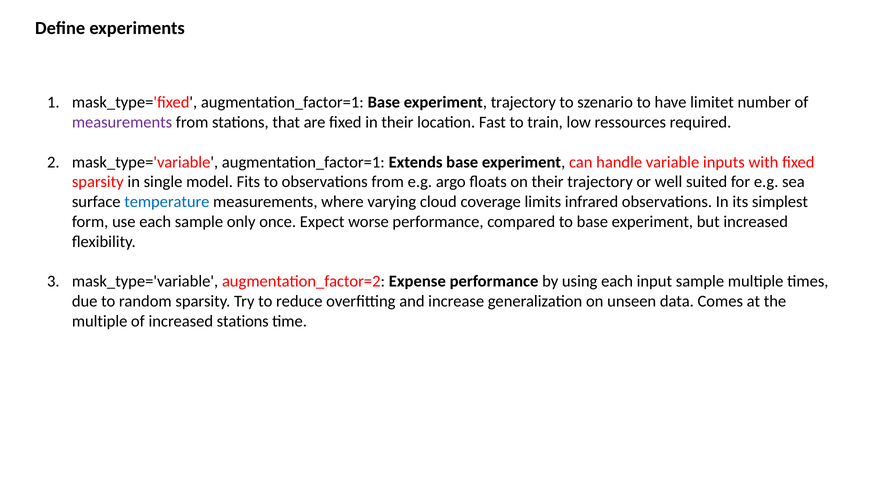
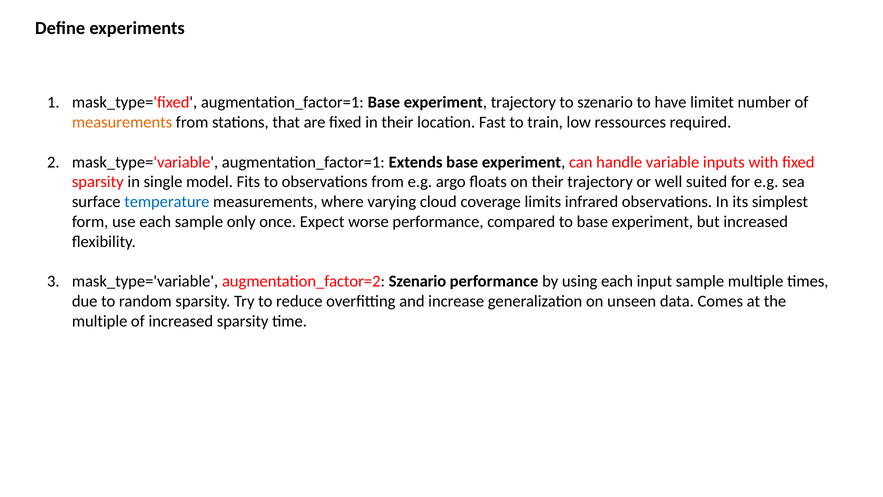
measurements colour: purple -> orange (122, 122)
augmentation_factor=2 Expense: Expense -> Szenario (417, 281)
increased stations: stations -> sparsity (243, 321)
